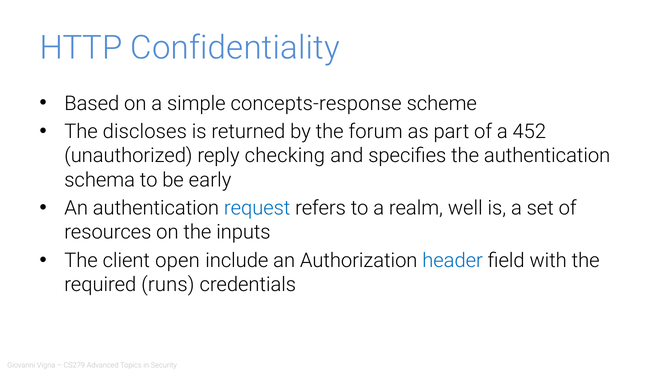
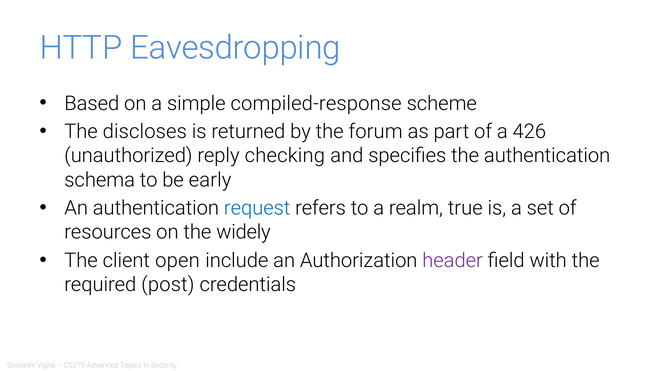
Confidentiality: Confidentiality -> Eavesdropping (235, 48)
concepts-response: concepts-response -> compiled-response (316, 103)
452: 452 -> 426 (529, 132)
well: well -> true (465, 208)
inputs: inputs -> widely (243, 232)
header colour: blue -> purple (453, 261)
runs: runs -> post (168, 285)
